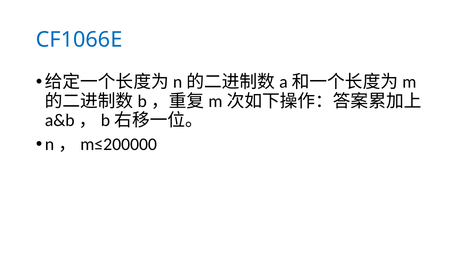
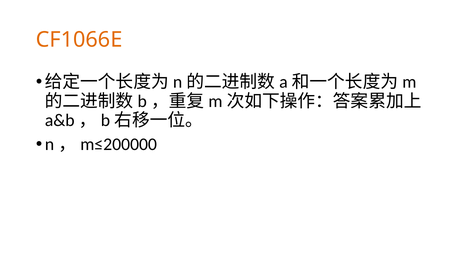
CF1066E colour: blue -> orange (79, 40)
